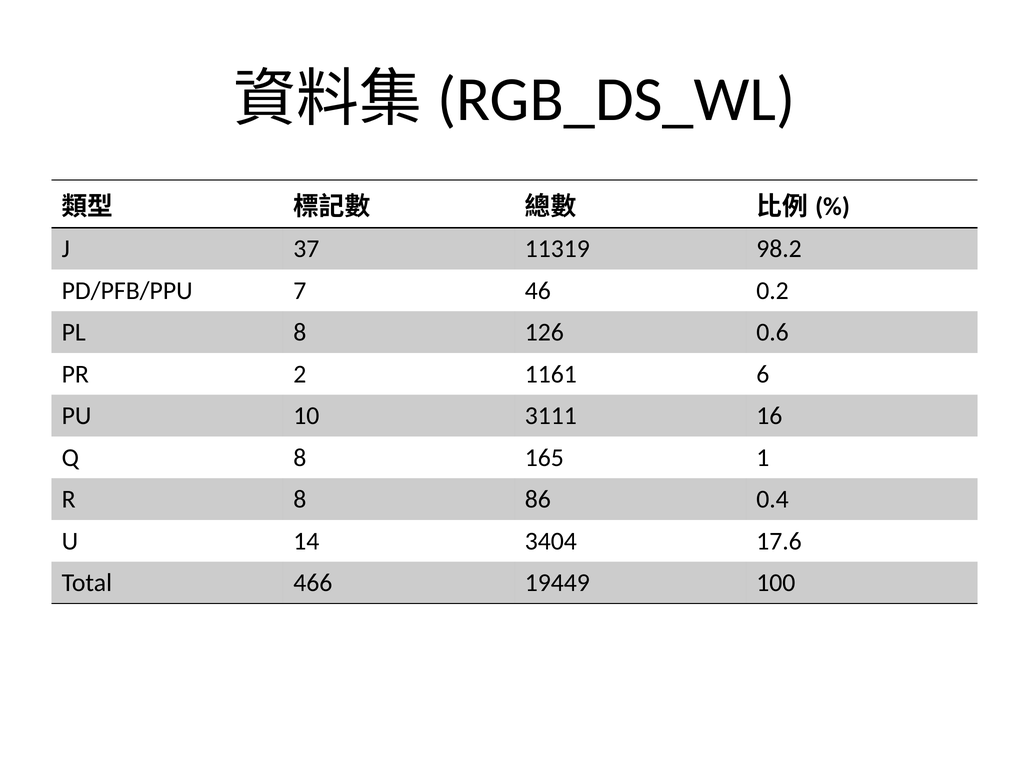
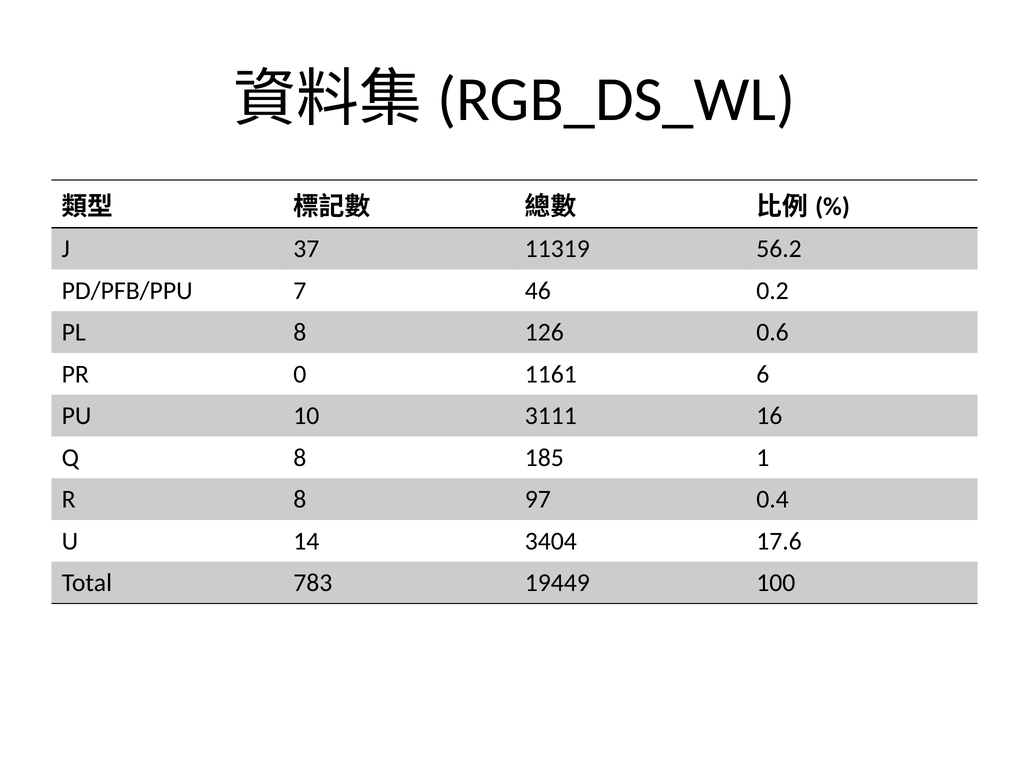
98.2: 98.2 -> 56.2 (779, 249)
2: 2 -> 0 (300, 374)
165: 165 -> 185 (544, 457)
86: 86 -> 97 (538, 499)
466: 466 -> 783 (313, 583)
